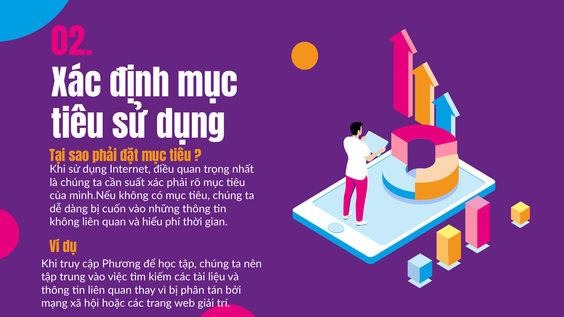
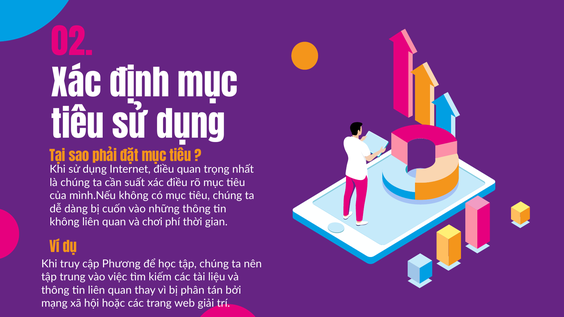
xác phải: phải -> điều (177, 183)
hiểu: hiểu -> chơi (152, 222)
